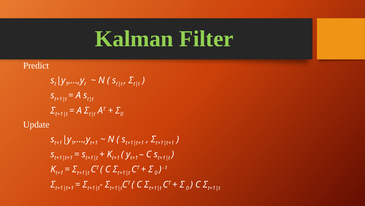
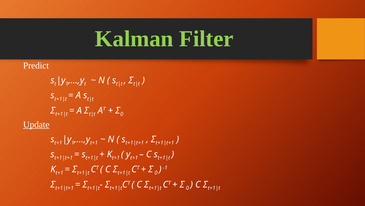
Update underline: none -> present (36, 124)
